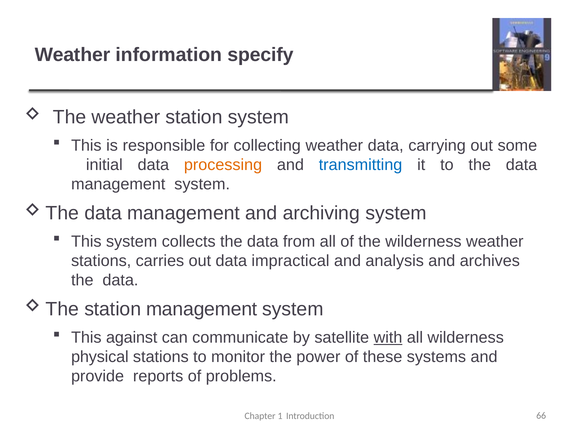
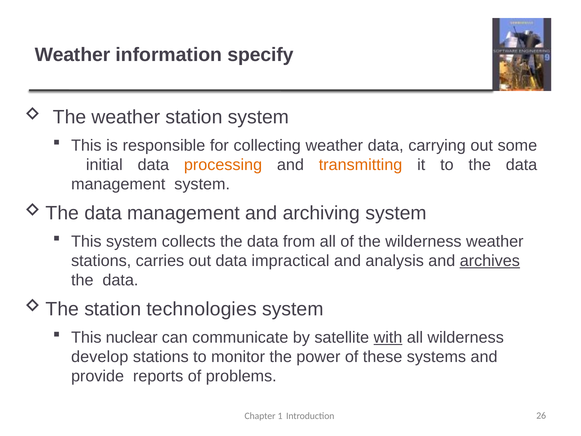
transmitting colour: blue -> orange (361, 165)
archives underline: none -> present (490, 261)
station management: management -> technologies (202, 309)
against: against -> nuclear (132, 337)
physical: physical -> develop (100, 357)
66: 66 -> 26 (541, 415)
